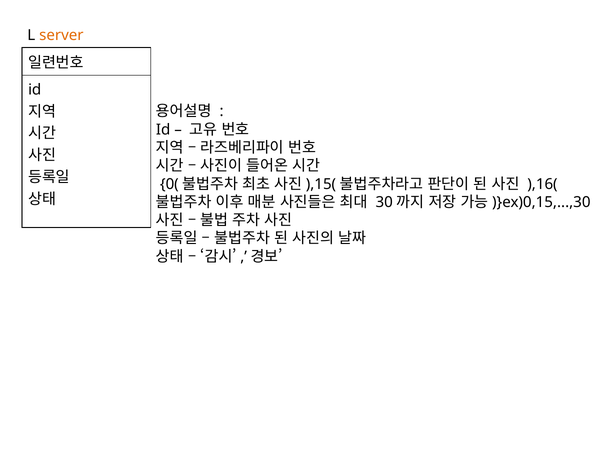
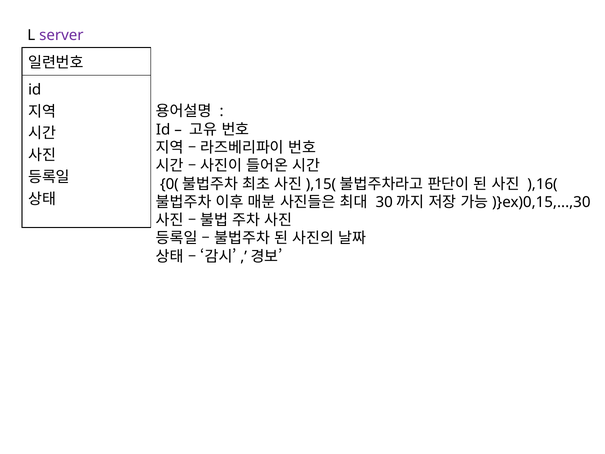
server colour: orange -> purple (61, 35)
